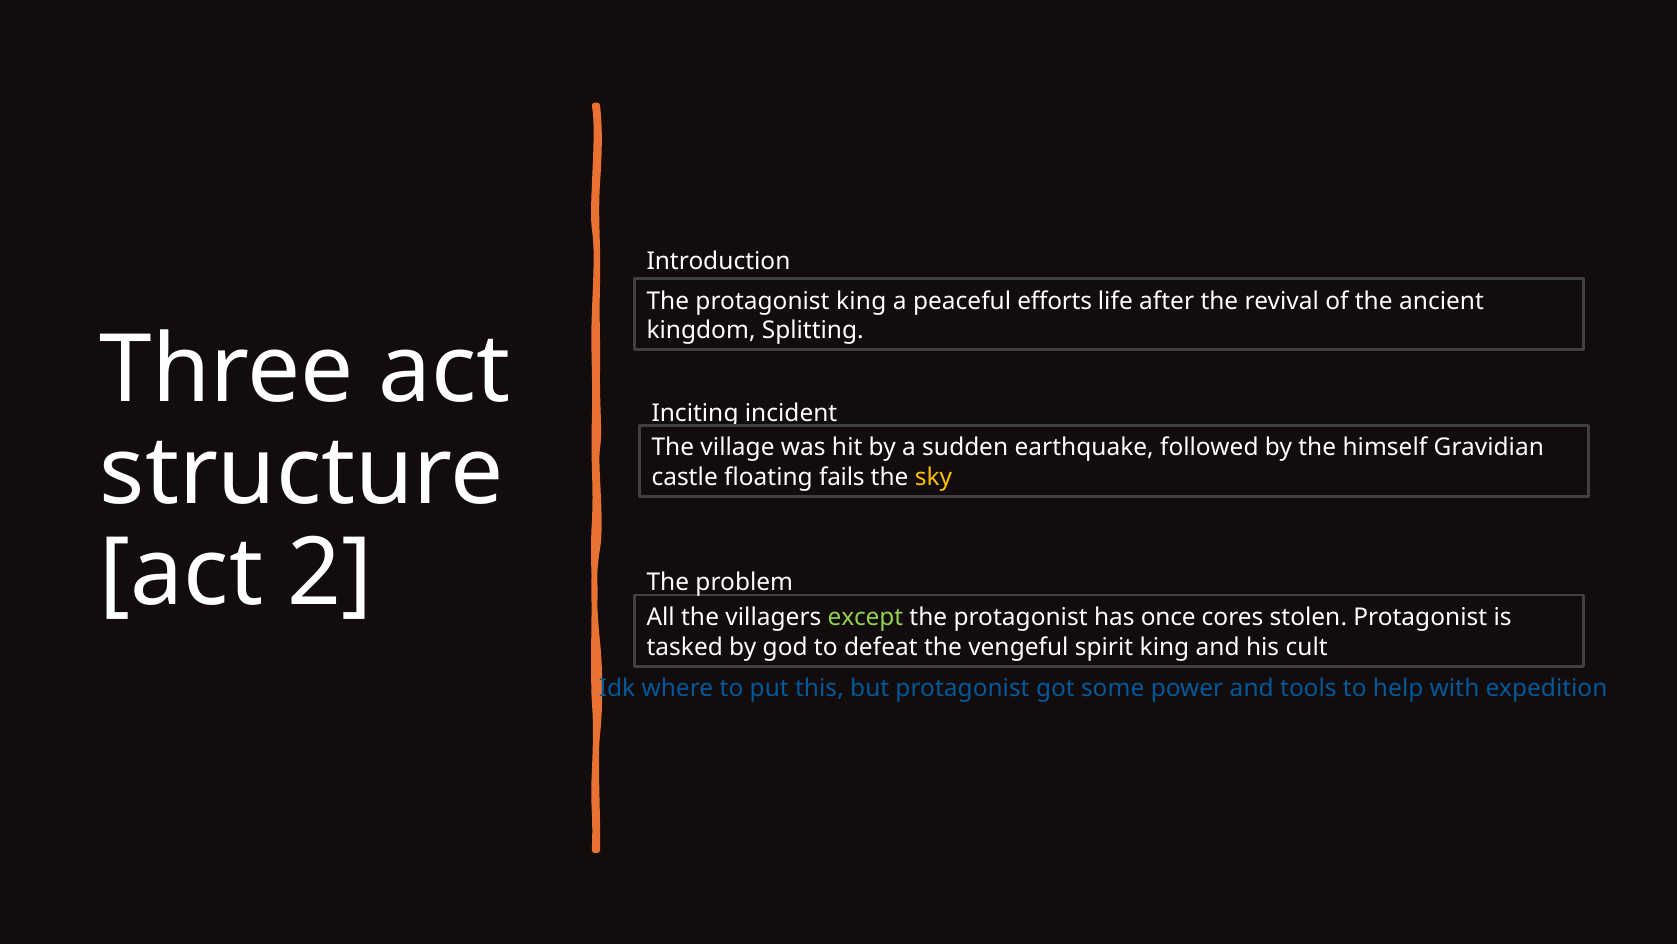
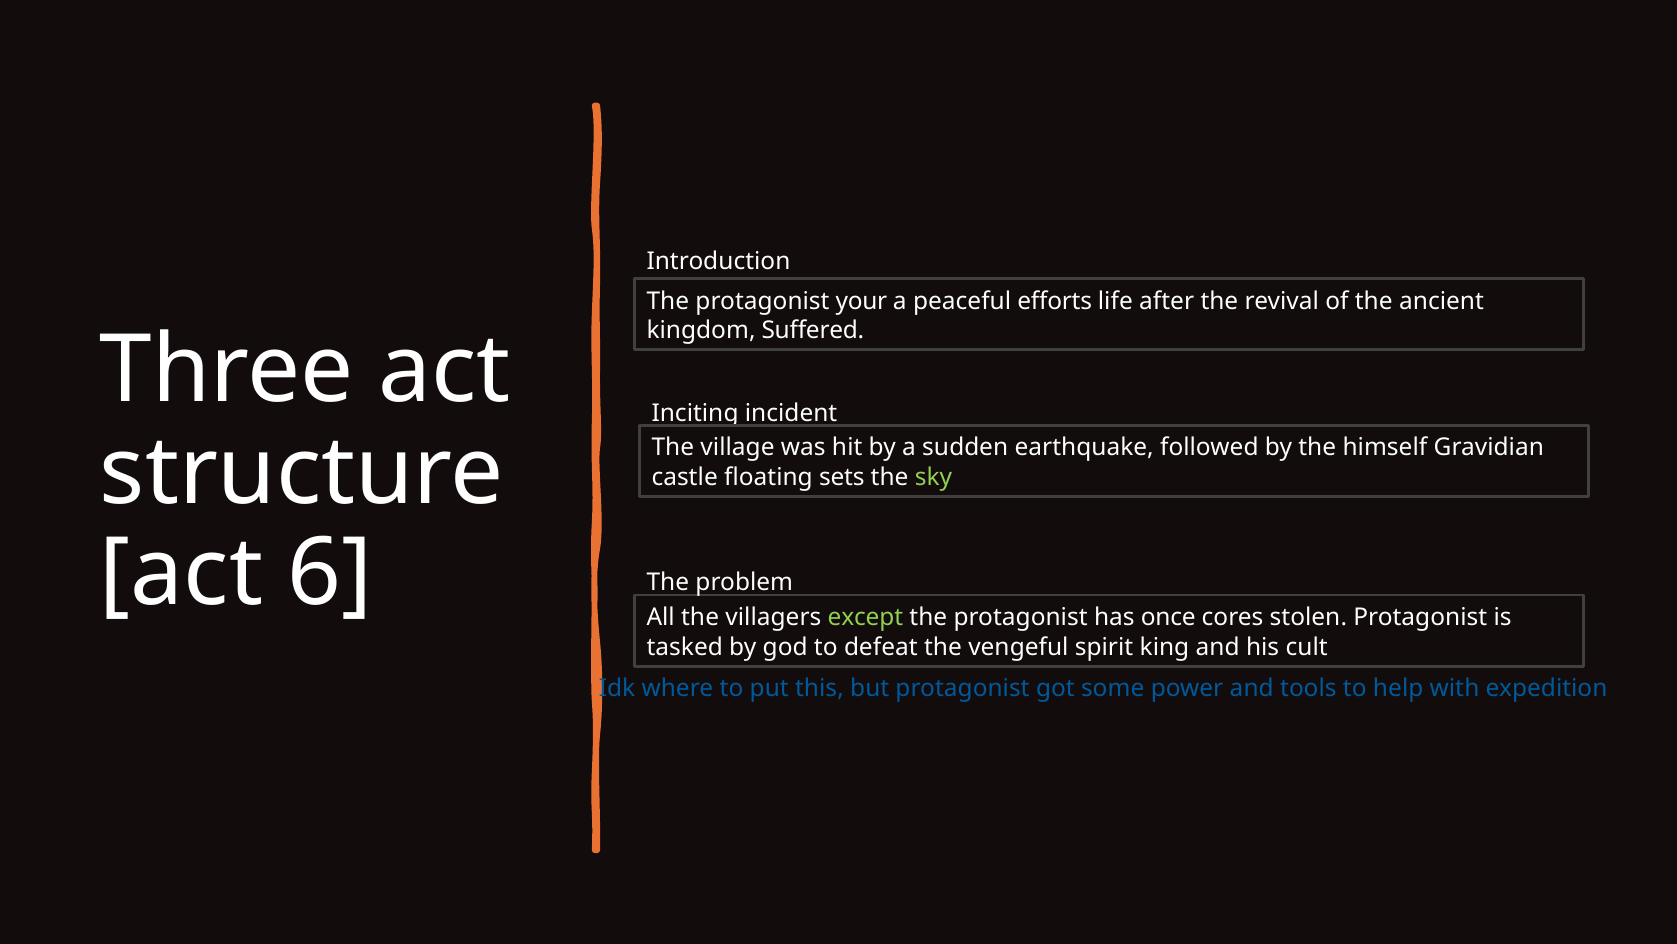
protagonist king: king -> your (861, 301)
Splitting: Splitting -> Suffered (813, 330)
fails: fails -> sets (842, 477)
sky colour: yellow -> light green (934, 477)
2: 2 -> 6 (330, 573)
